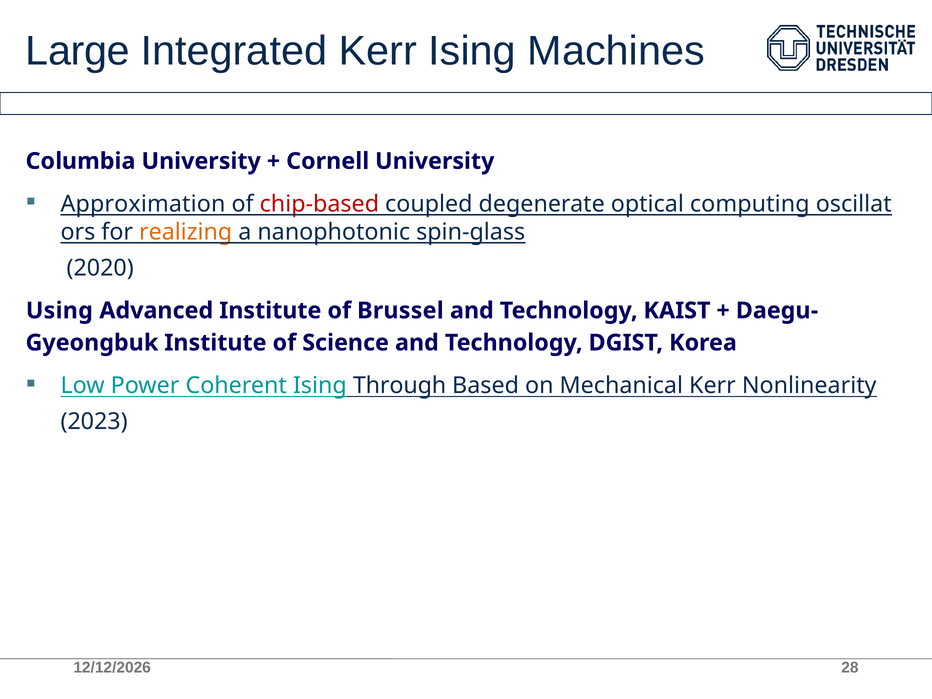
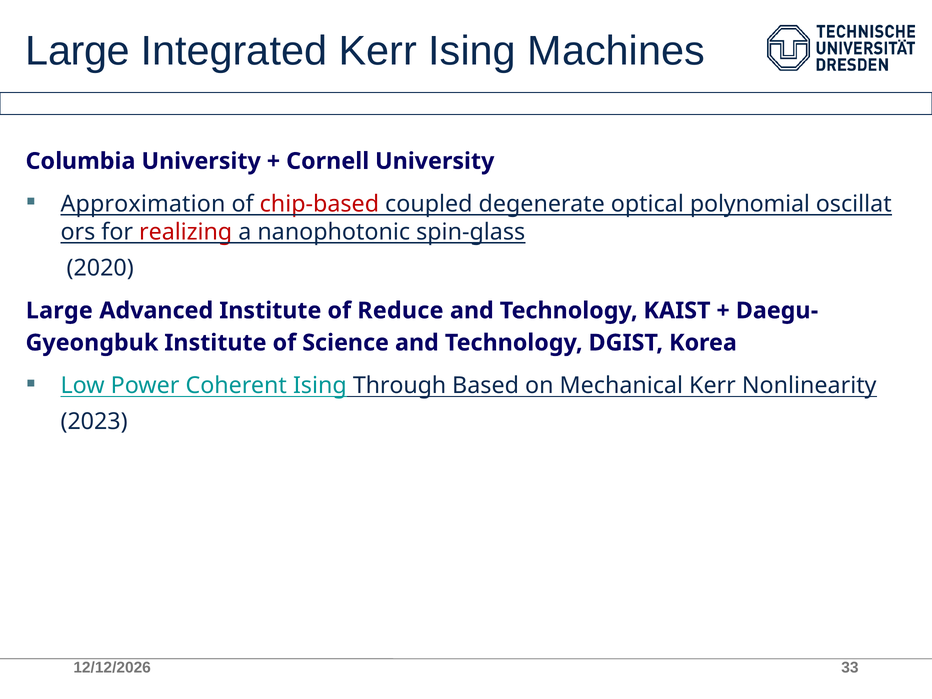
computing: computing -> polynomial (750, 204)
realizing colour: orange -> red (186, 232)
Using: Using -> Large (59, 311)
Brussel: Brussel -> Reduce (400, 311)
28: 28 -> 33 (850, 668)
